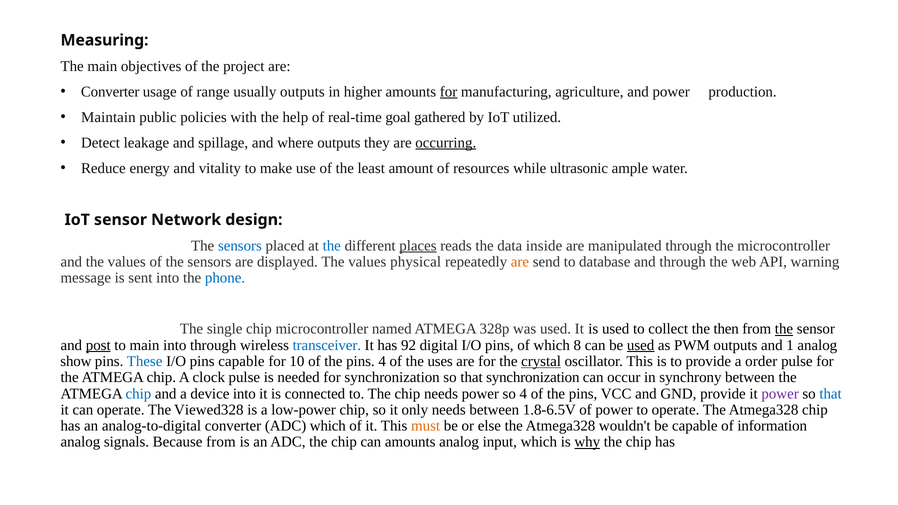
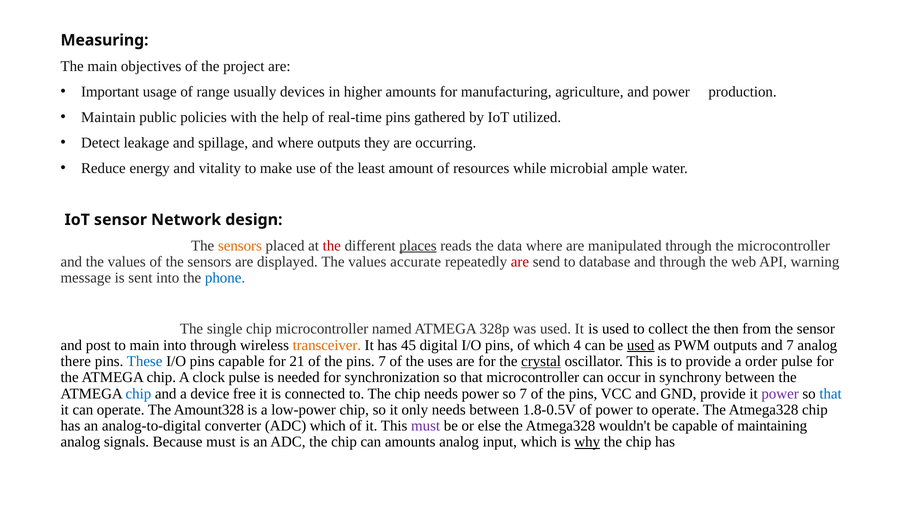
Converter: Converter -> Important (110, 92)
usually outputs: outputs -> devices (302, 92)
for underline: present -> none (449, 92)
real-time goal: goal -> pins (398, 117)
occurring underline: present -> none (446, 143)
ultrasonic: ultrasonic -> microbial (579, 168)
sensors colour: blue -> orange (240, 246)
the colour: blue -> red (332, 246)
data inside: inside -> where (544, 246)
physical: physical -> accurate (416, 262)
are colour: orange -> red (520, 262)
the underline: present -> none (784, 329)
post underline: present -> none (98, 345)
transceiver colour: blue -> orange (327, 345)
92: 92 -> 45 (408, 345)
8: 8 -> 4 (577, 345)
and 1: 1 -> 7 (790, 345)
show: show -> there (76, 361)
10: 10 -> 21 (297, 361)
pins 4: 4 -> 7 (382, 361)
that synchronization: synchronization -> microcontroller (533, 378)
device into: into -> free (244, 394)
so 4: 4 -> 7 (523, 394)
Viewed328: Viewed328 -> Amount328 (209, 410)
1.8-6.5V: 1.8-6.5V -> 1.8-0.5V (549, 410)
must colour: orange -> purple (426, 426)
information: information -> maintaining (772, 426)
Because from: from -> must (221, 442)
